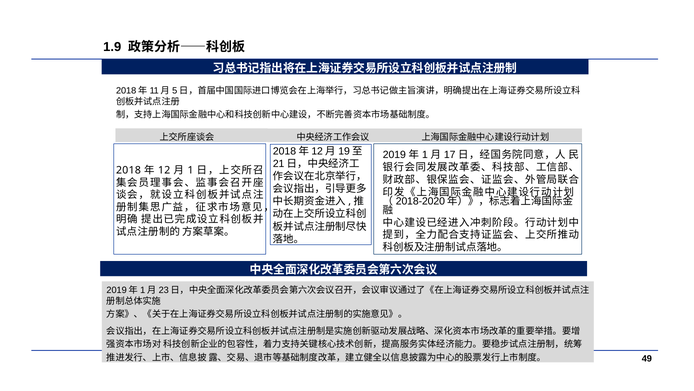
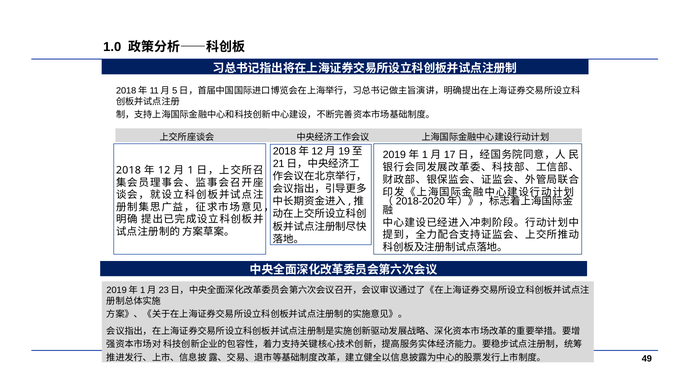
1.9: 1.9 -> 1.0 (112, 47)
